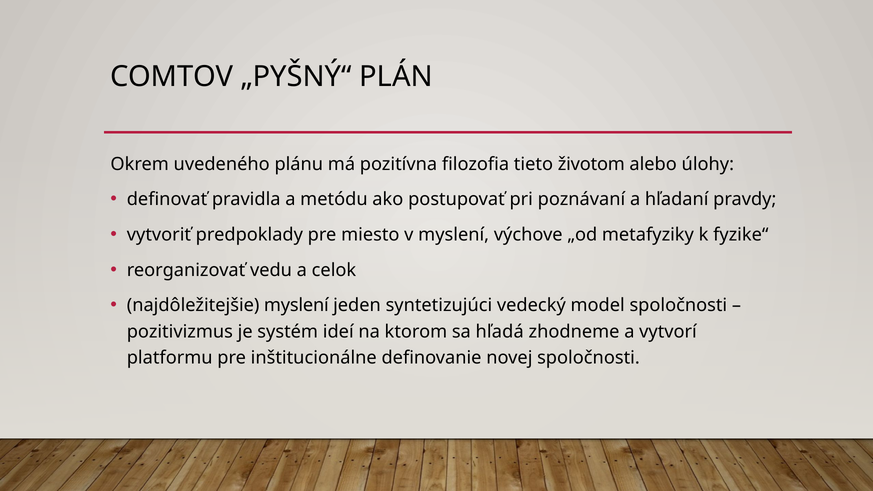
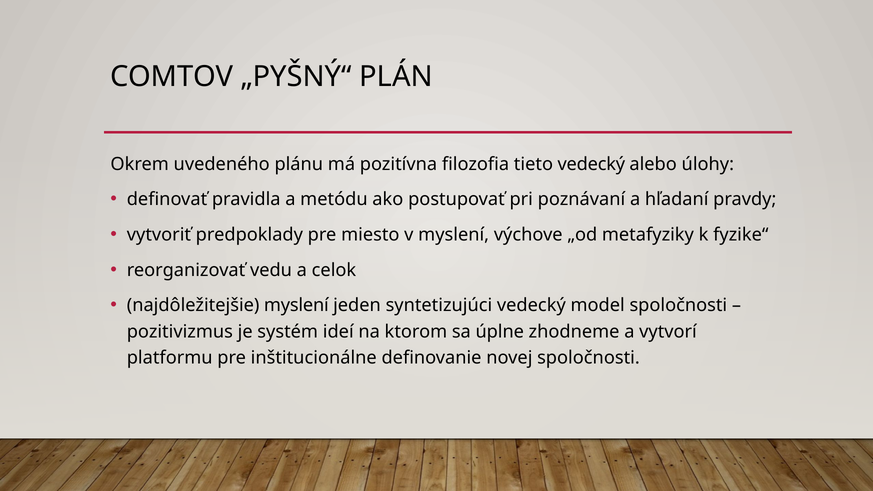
tieto životom: životom -> vedecký (591, 164)
hľadá: hľadá -> úplne (500, 332)
